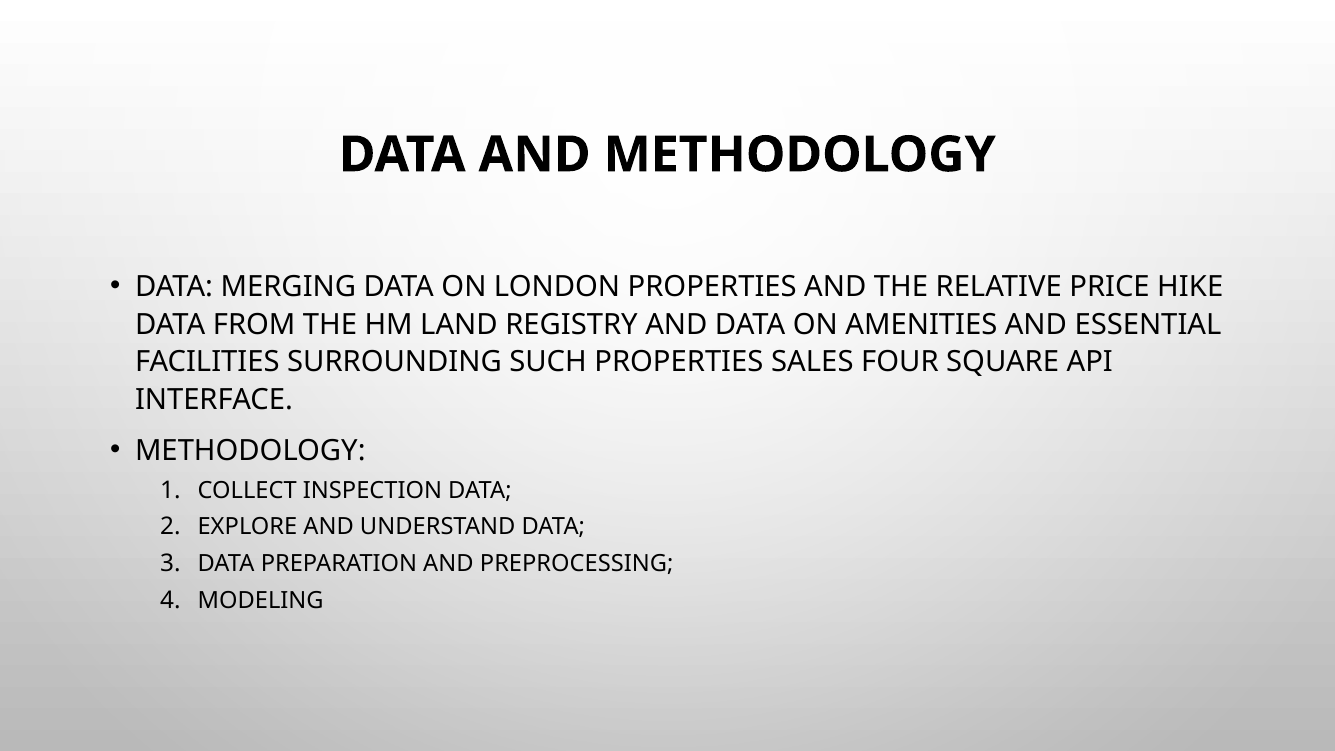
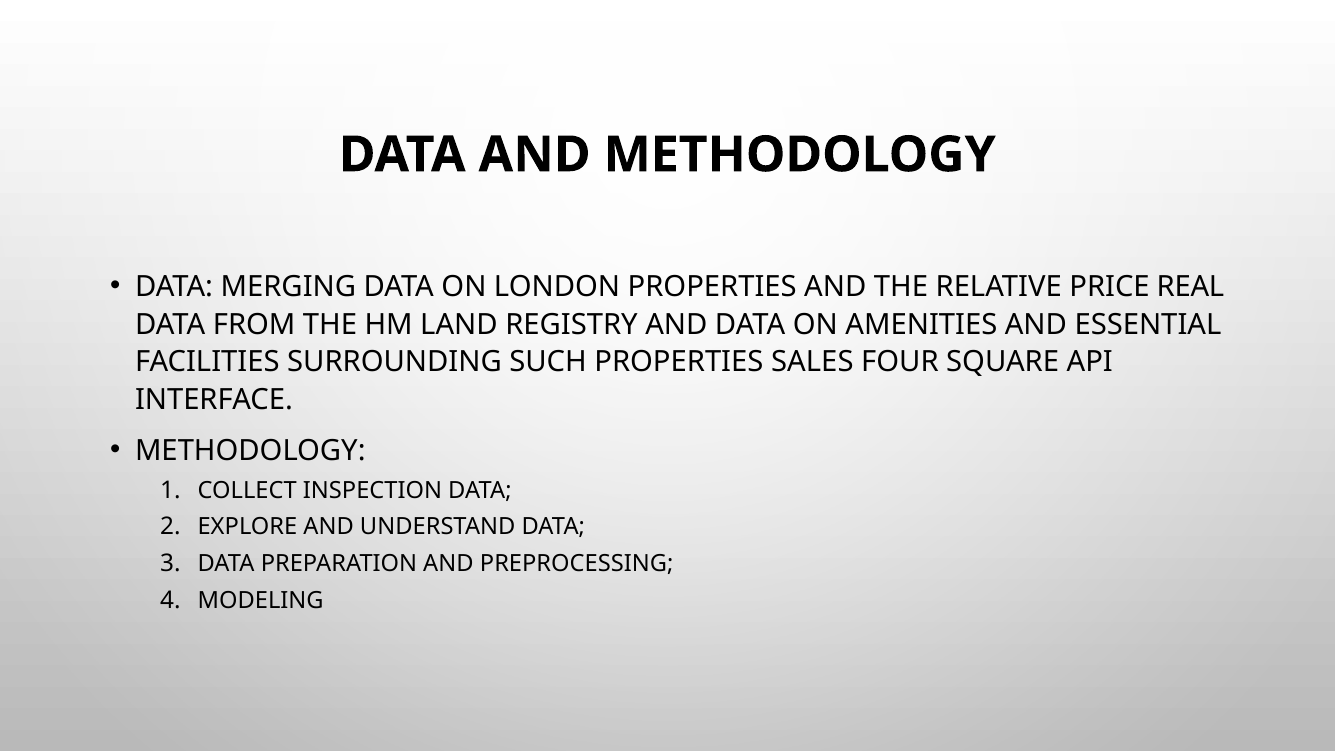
HIKE: HIKE -> REAL (1190, 287)
